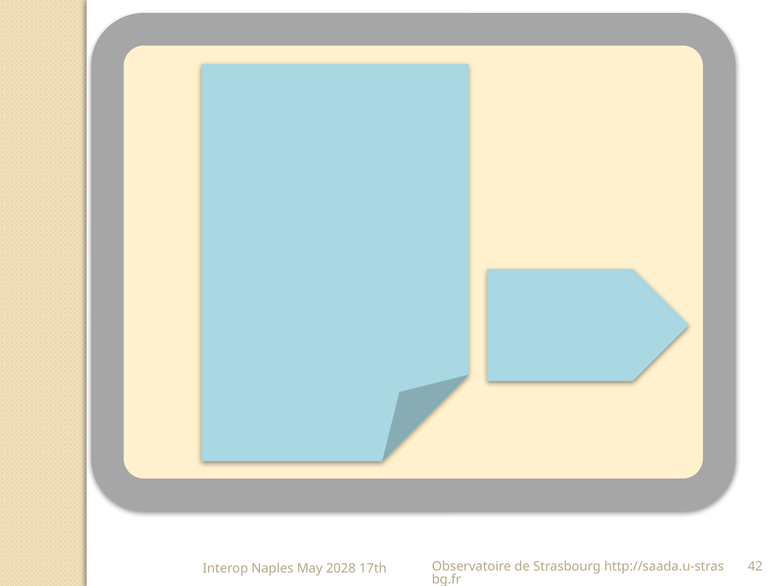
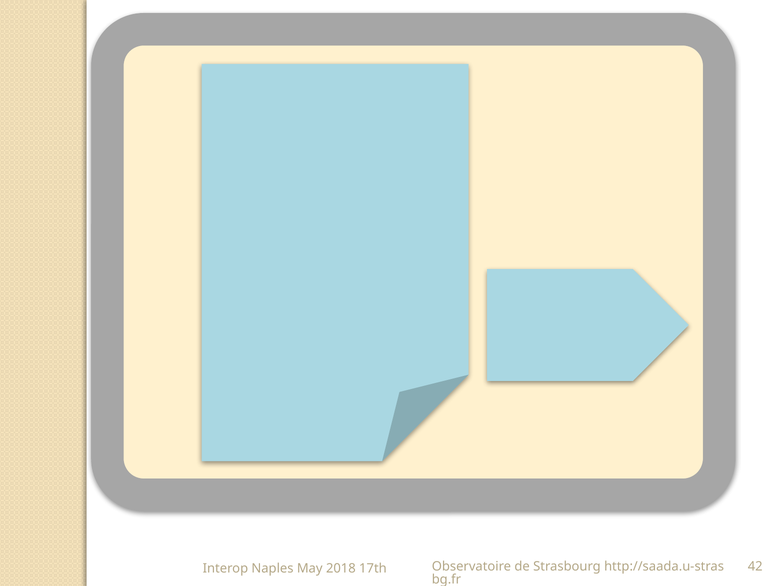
2028: 2028 -> 2018 (341, 568)
